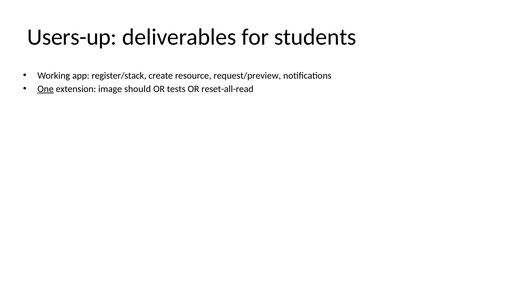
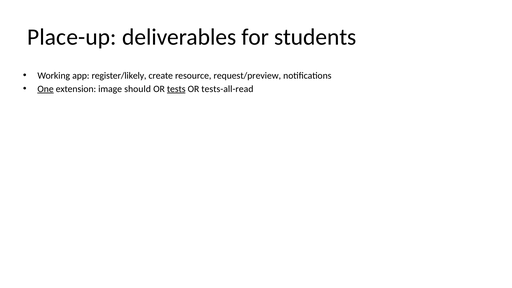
Users-up: Users-up -> Place-up (72, 37)
register/stack: register/stack -> register/likely (119, 76)
tests underline: none -> present (176, 89)
reset-all-read: reset-all-read -> tests-all-read (227, 89)
